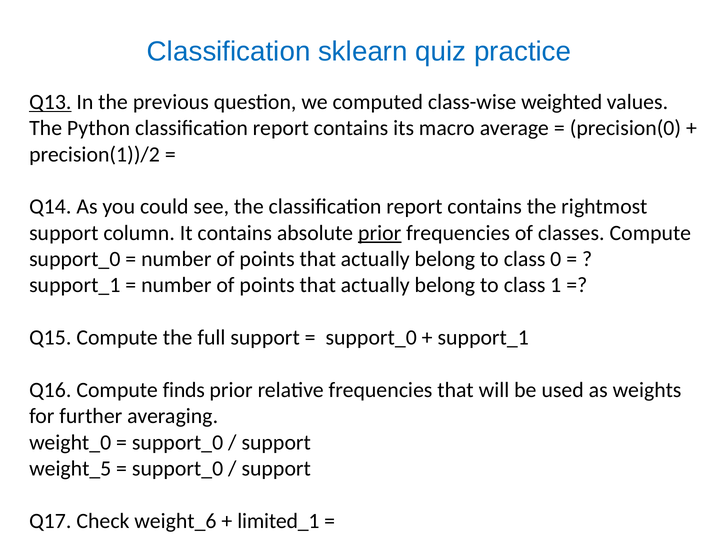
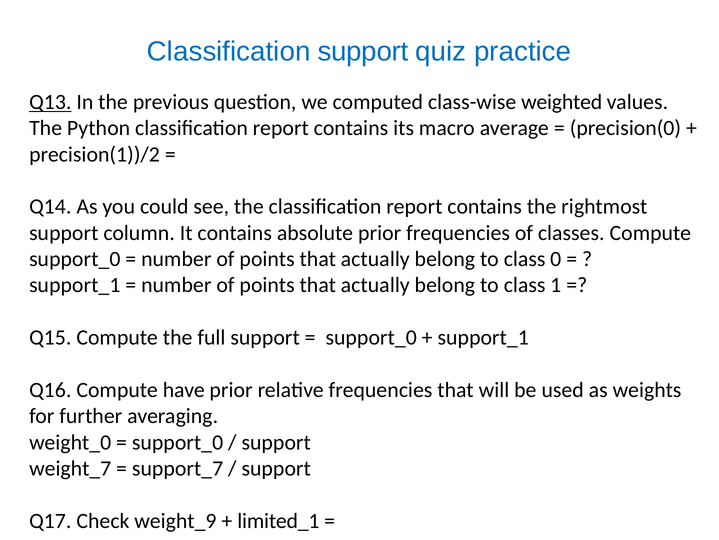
Classification sklearn: sklearn -> support (363, 52)
prior underline: present -> none (380, 233)
finds: finds -> have (184, 390)
weight_5: weight_5 -> weight_7 (70, 468)
support_0: support_0 -> support_7 (178, 468)
weight_6: weight_6 -> weight_9 (175, 521)
